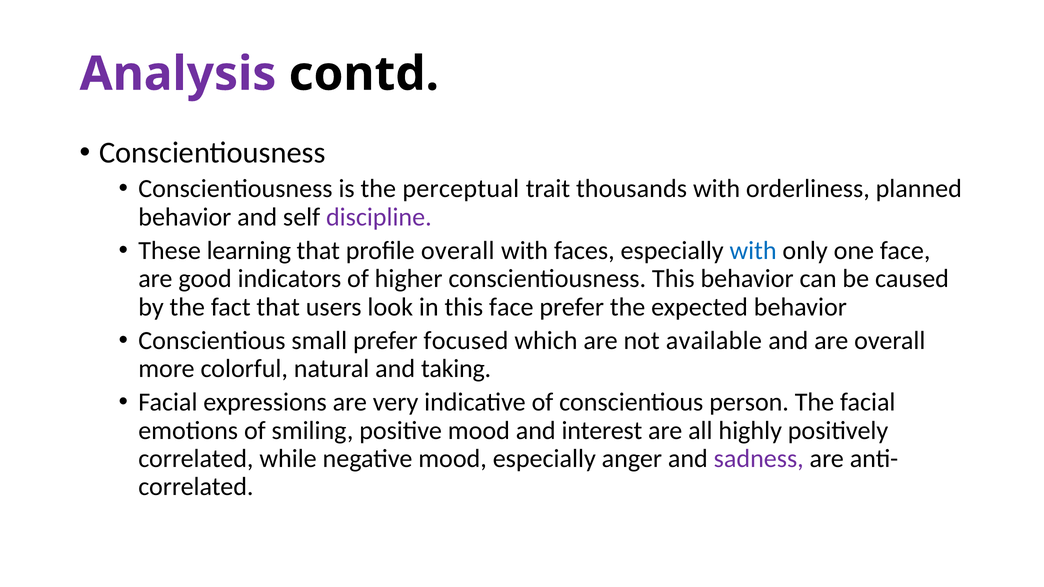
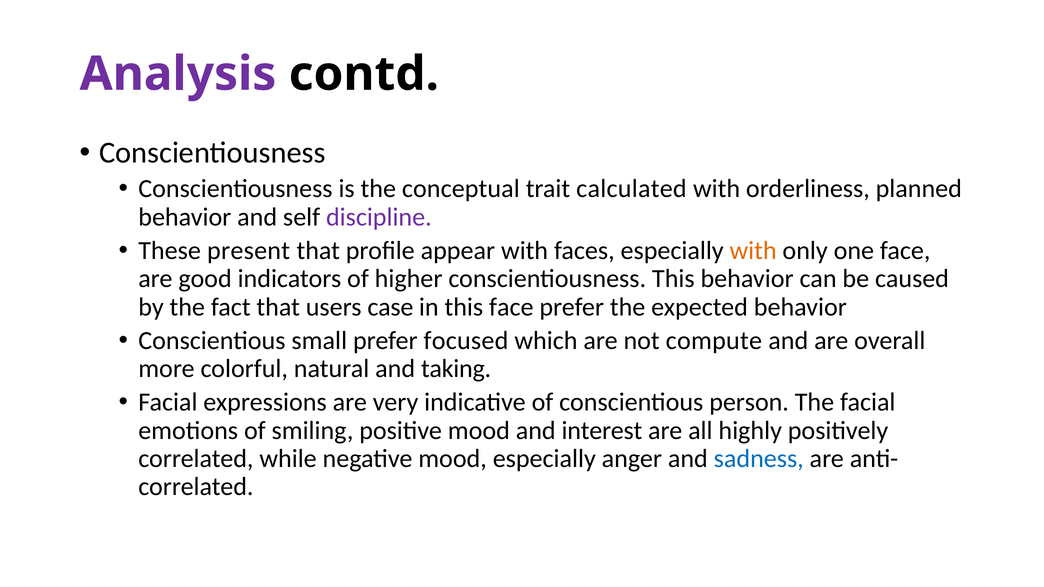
perceptual: perceptual -> conceptual (461, 189)
thousands: thousands -> calculated (631, 189)
learning: learning -> present (249, 251)
profile overall: overall -> appear (458, 251)
with colour: blue -> orange (753, 251)
look: look -> case (390, 307)
available: available -> compute (714, 341)
sadness colour: purple -> blue (759, 459)
